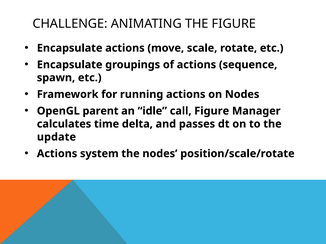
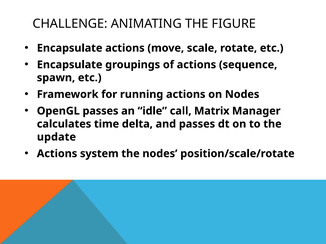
OpenGL parent: parent -> passes (100, 111)
call Figure: Figure -> Matrix (212, 111)
